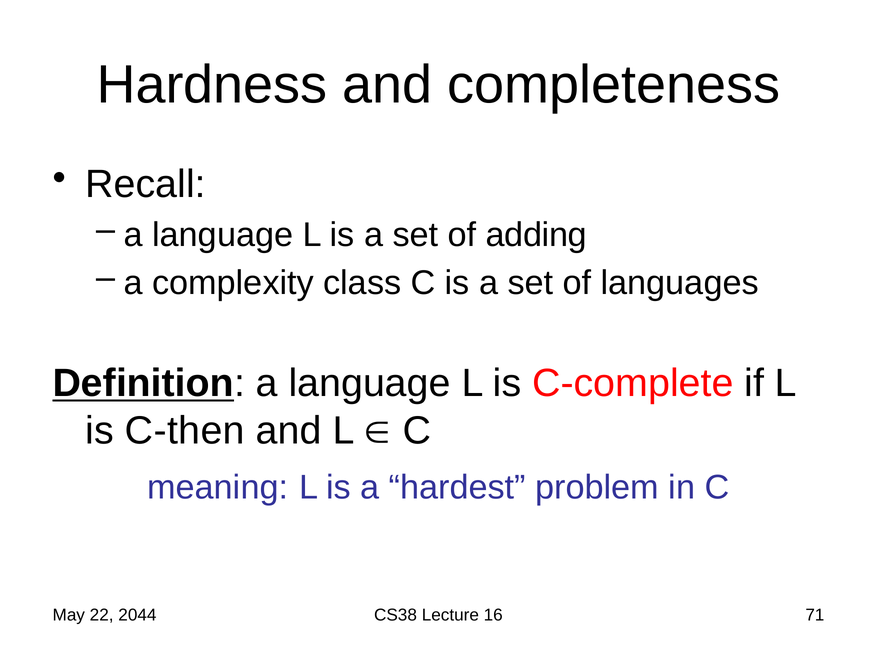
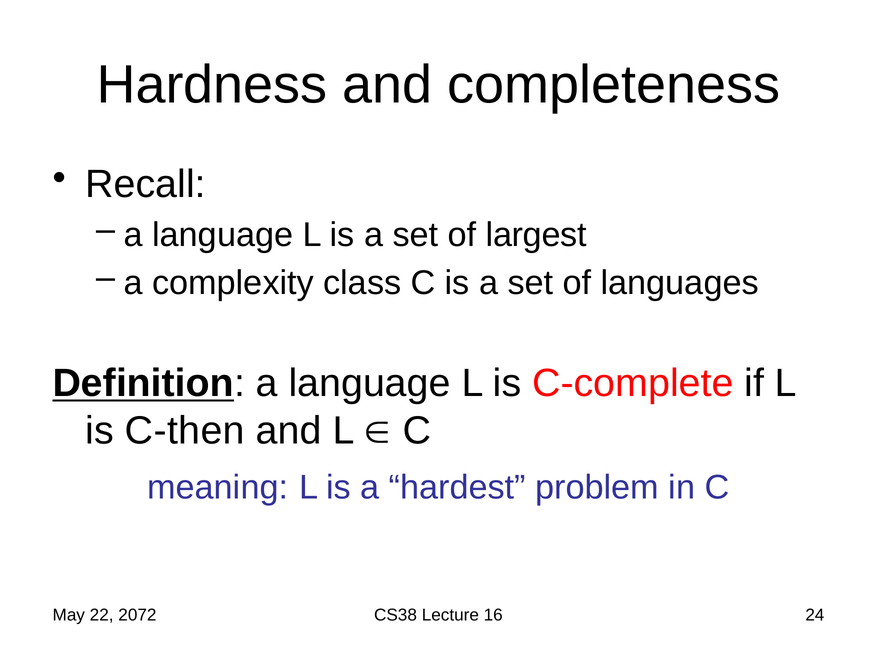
adding: adding -> largest (536, 235)
2044: 2044 -> 2072 (137, 615)
71: 71 -> 24 (815, 615)
